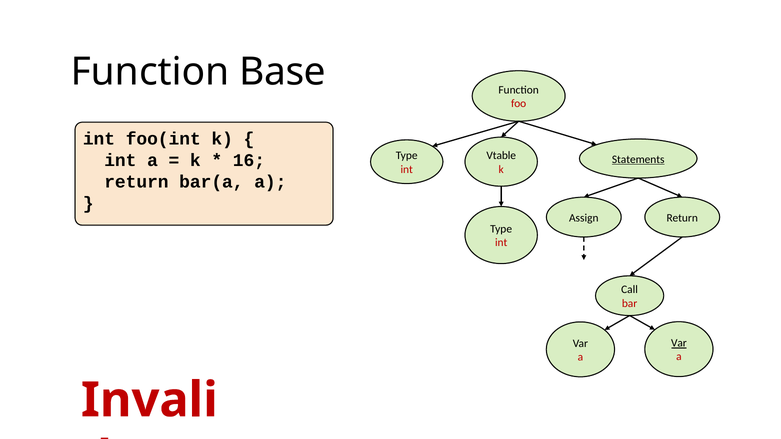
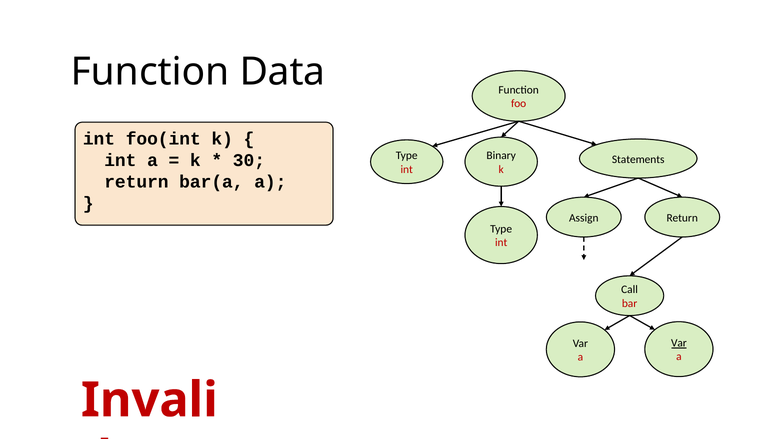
Base: Base -> Data (283, 72)
Vtable: Vtable -> Binary (501, 156)
16: 16 -> 30 (249, 161)
Statements underline: present -> none (638, 159)
